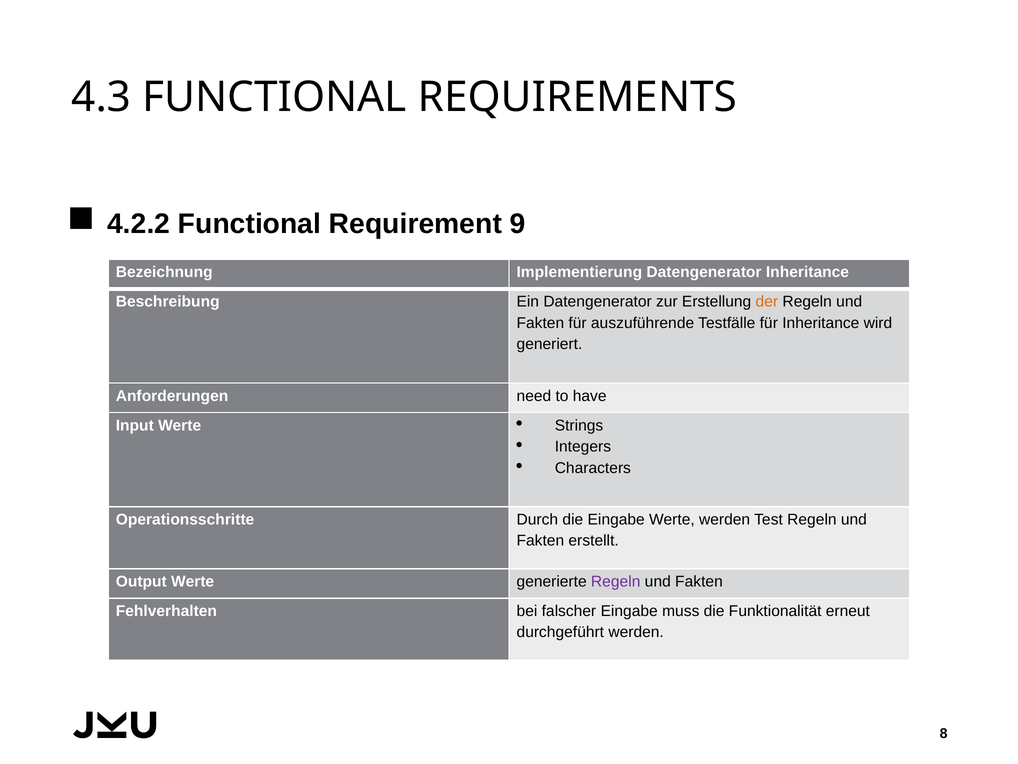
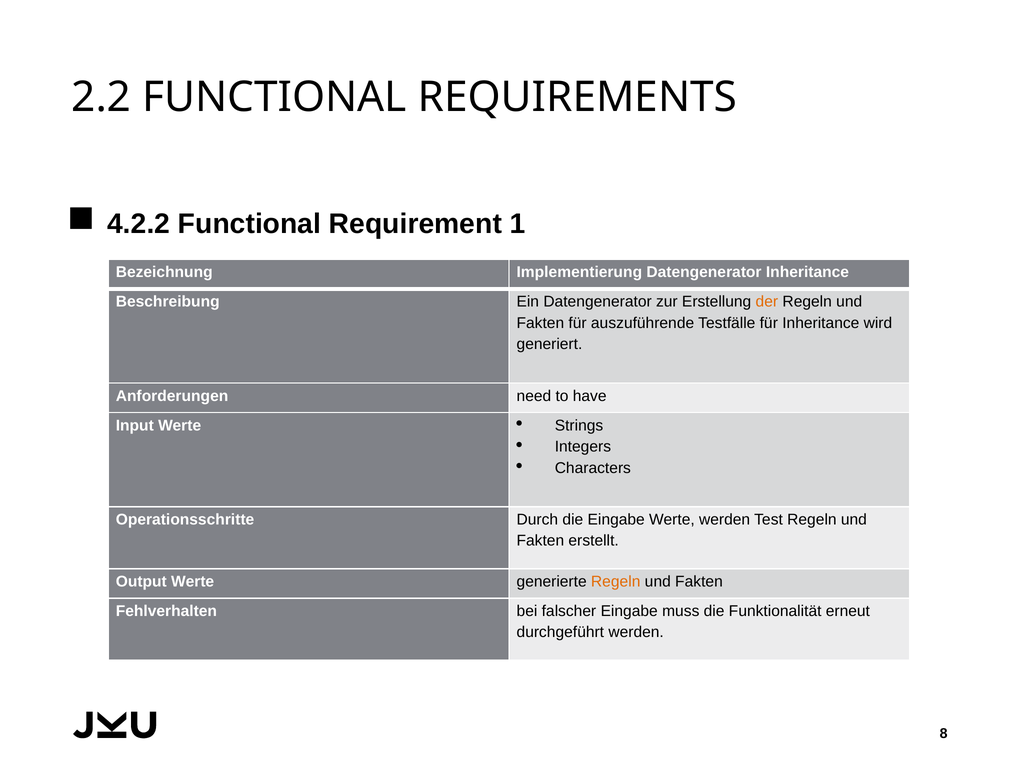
4.3: 4.3 -> 2.2 (101, 97)
9: 9 -> 1 (518, 224)
Regeln colour: purple -> orange (616, 581)
